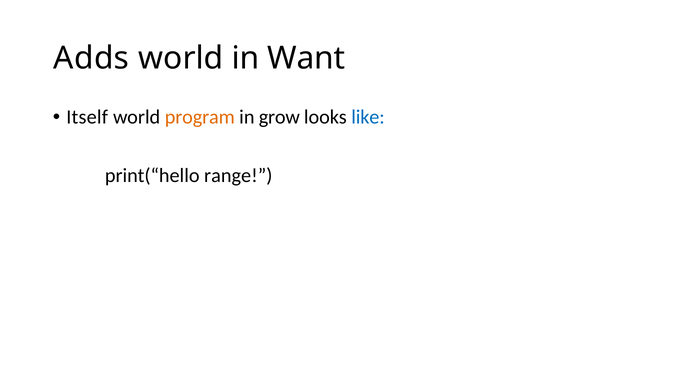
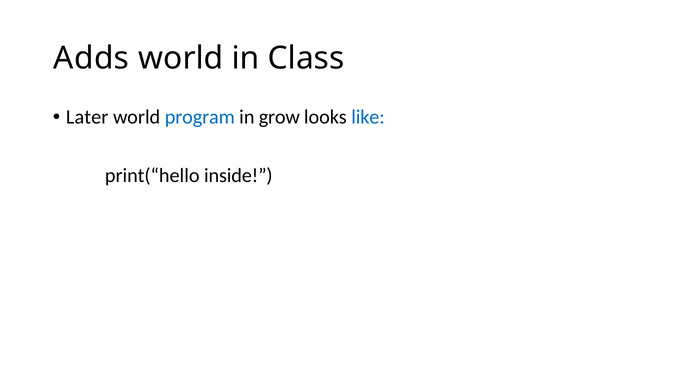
Want: Want -> Class (306, 58)
Itself: Itself -> Later (87, 117)
program colour: orange -> blue (200, 117)
range: range -> inside (238, 176)
